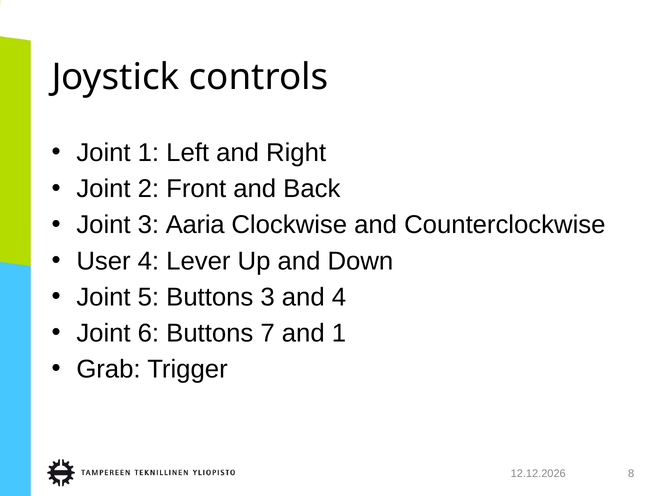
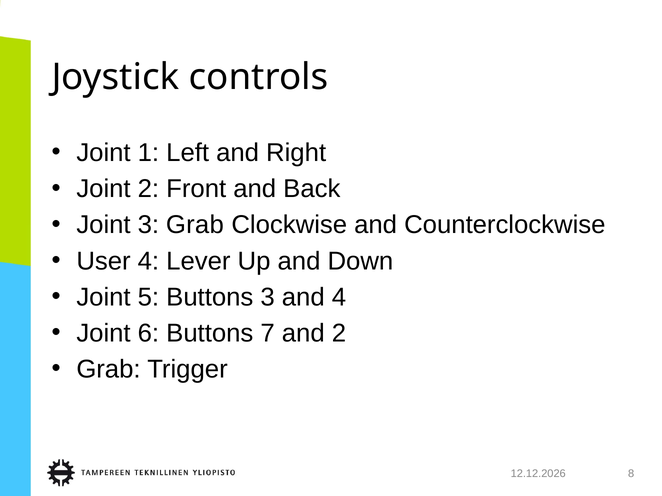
3 Aaria: Aaria -> Grab (195, 225)
and 1: 1 -> 2 (339, 333)
